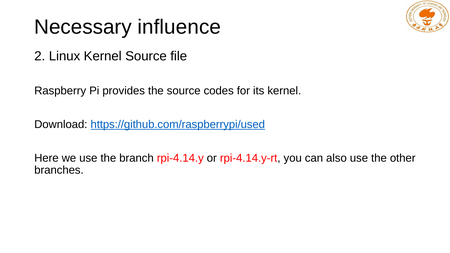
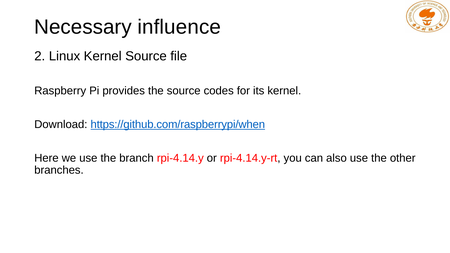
https://github.com/raspberrypi/used: https://github.com/raspberrypi/used -> https://github.com/raspberrypi/when (178, 125)
